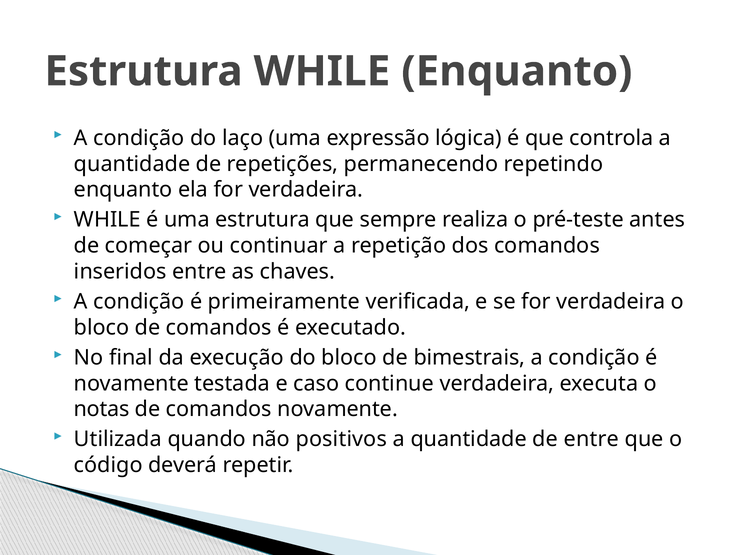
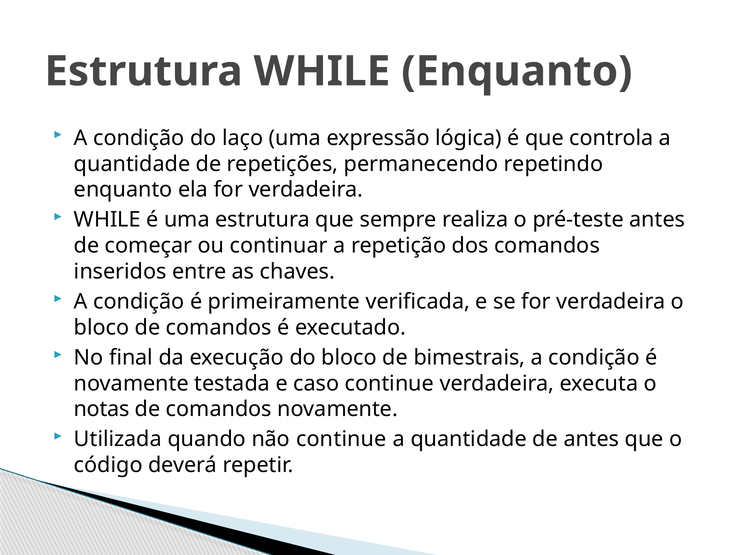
não positivos: positivos -> continue (341, 440)
de entre: entre -> antes (591, 440)
